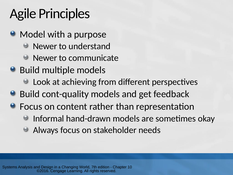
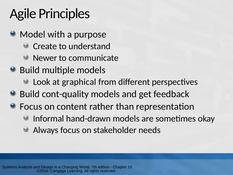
Newer: Newer -> Create (45, 46)
achieving: achieving -> graphical (79, 82)
